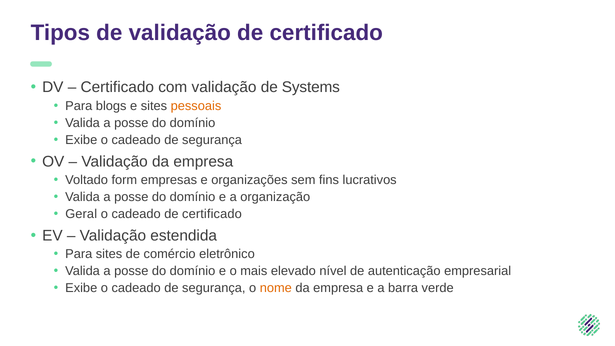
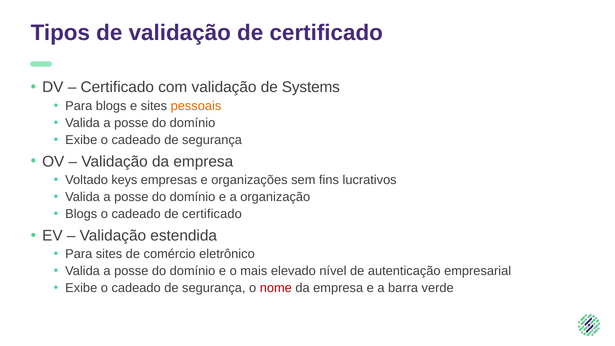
form: form -> keys (124, 180)
Geral: Geral -> Blogs (81, 214)
nome colour: orange -> red (276, 288)
